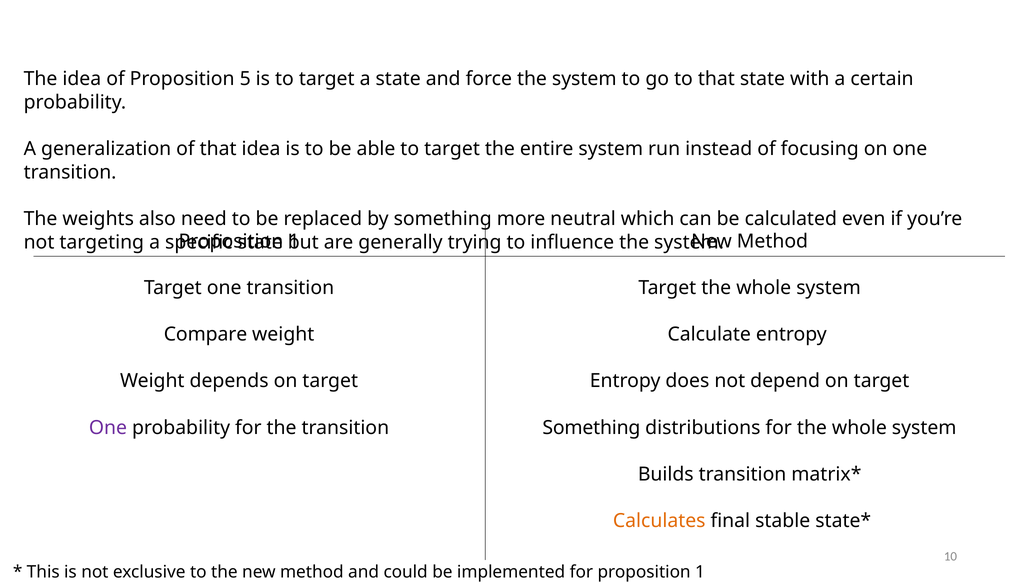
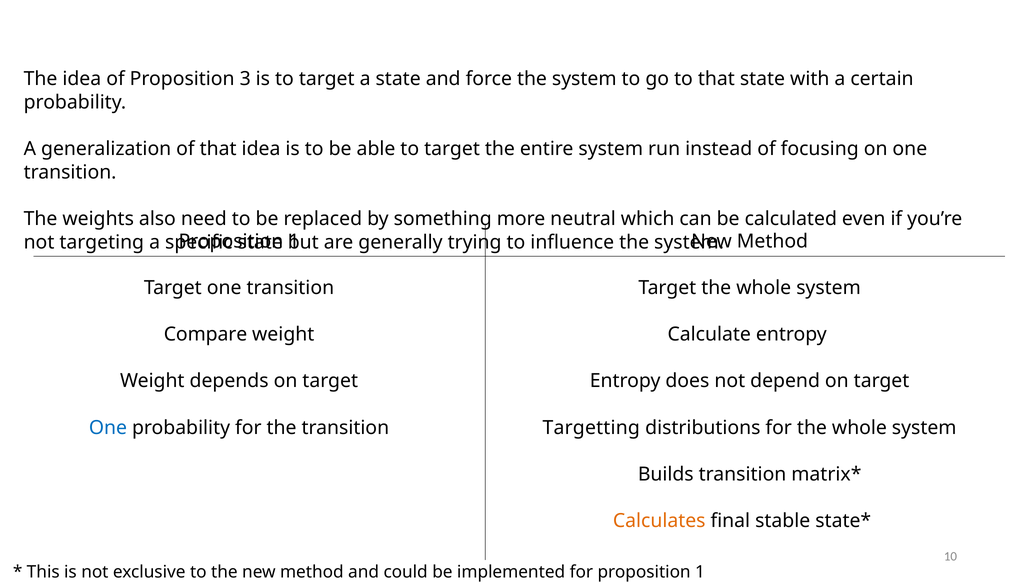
5: 5 -> 3 (245, 79)
One colour: purple -> blue (108, 427)
Something: Something -> Targetting (591, 428)
